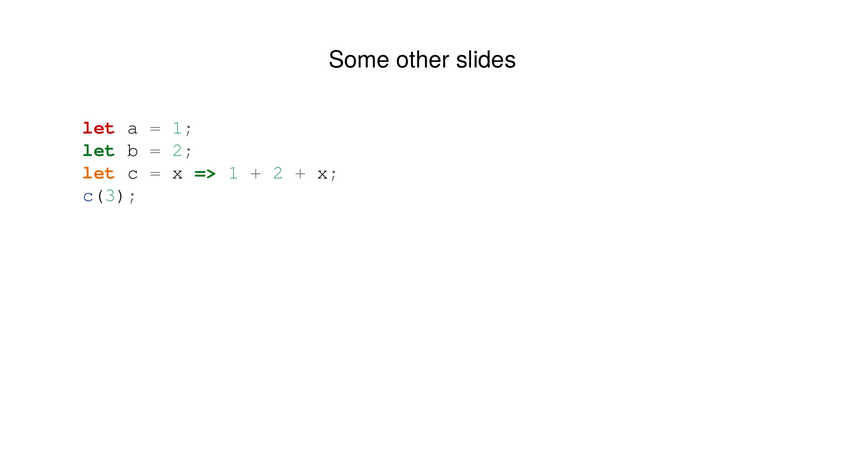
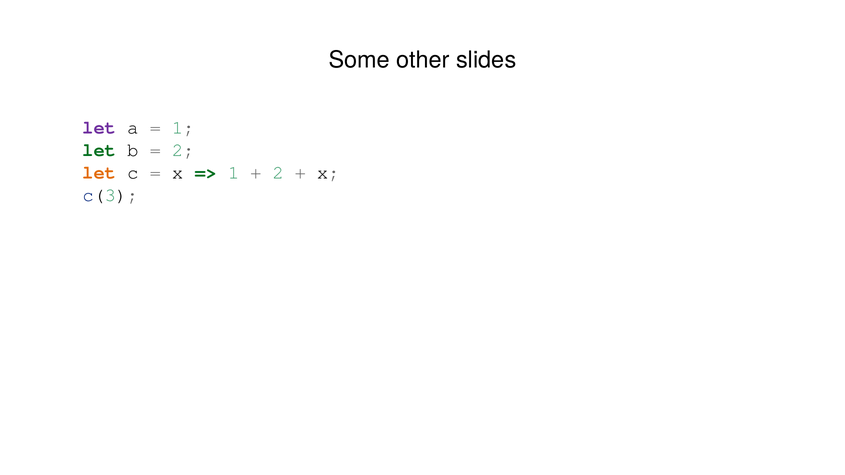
let colour: red -> purple (99, 128)
